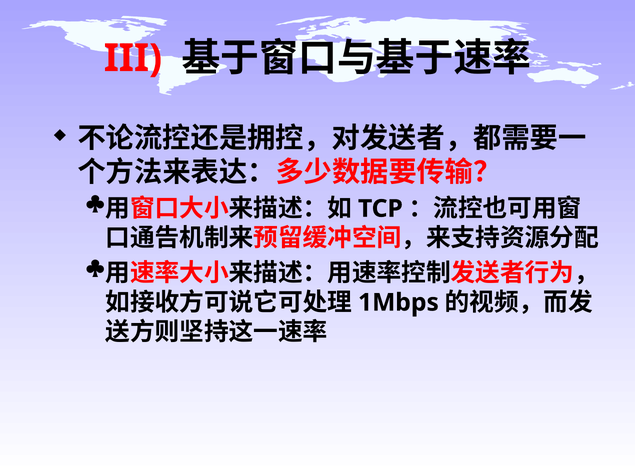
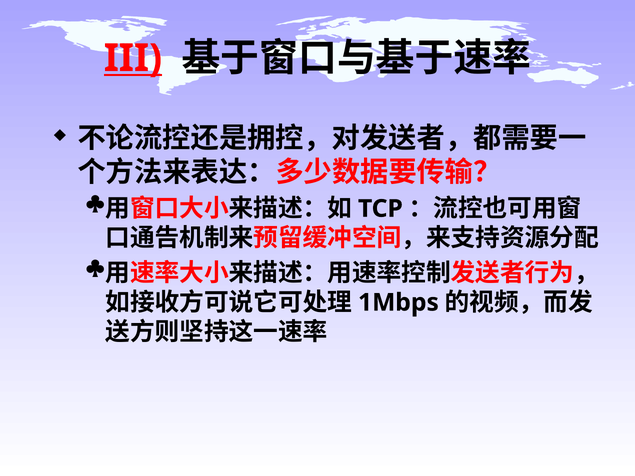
III underline: none -> present (133, 58)
